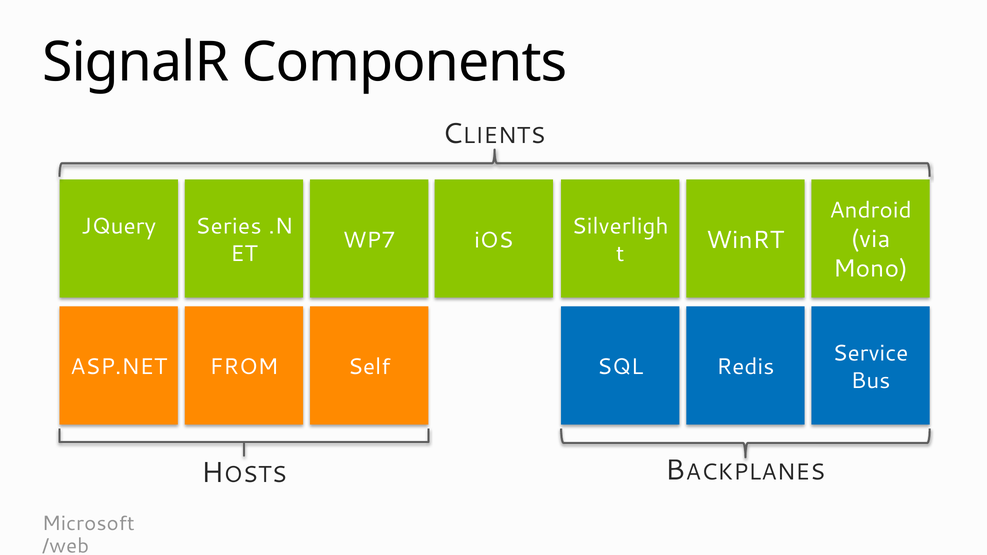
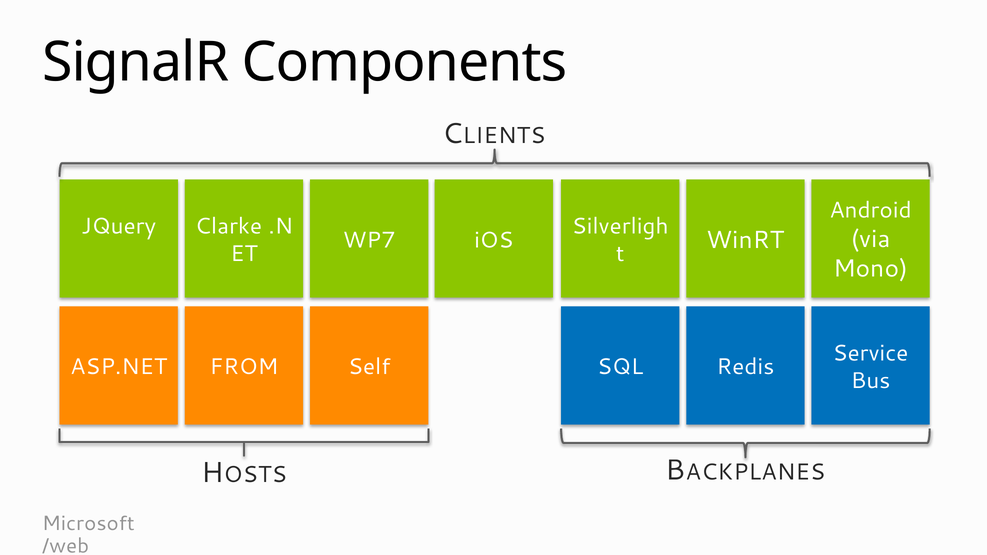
Series: Series -> Clarke (229, 227)
